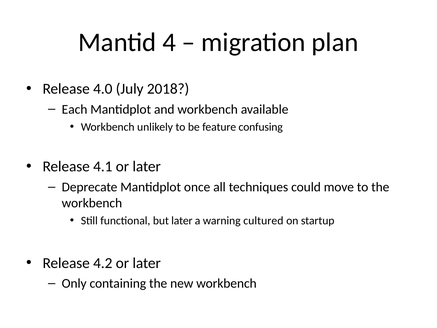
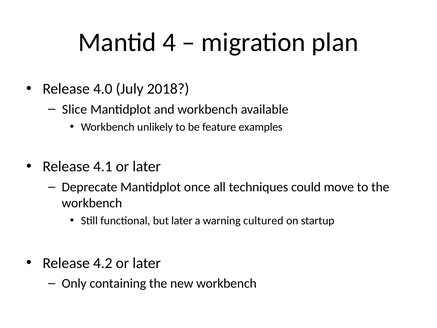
Each: Each -> Slice (75, 109)
confusing: confusing -> examples (261, 127)
